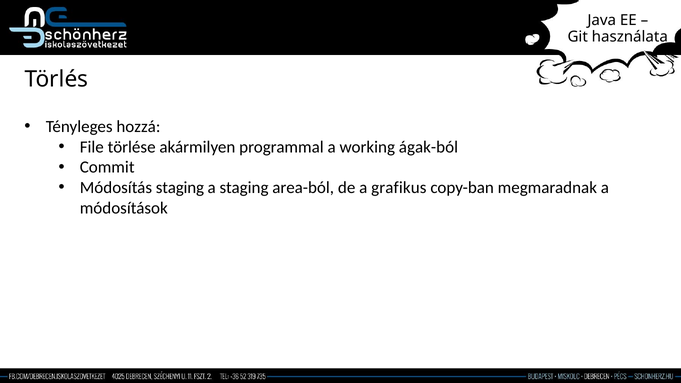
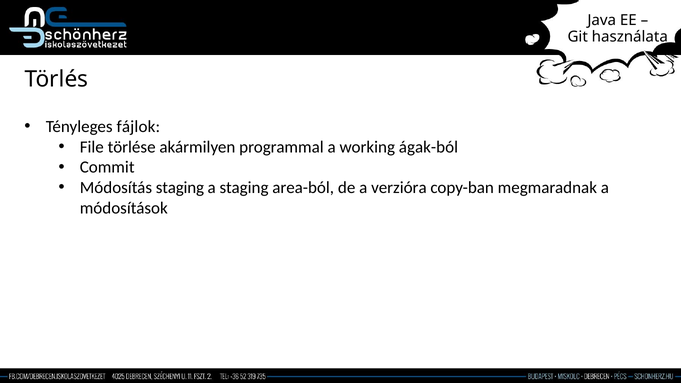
hozzá: hozzá -> fájlok (138, 127)
grafikus: grafikus -> verzióra (399, 188)
